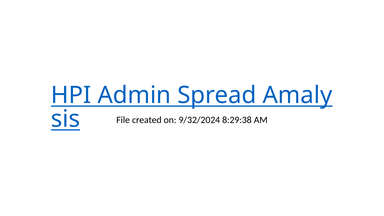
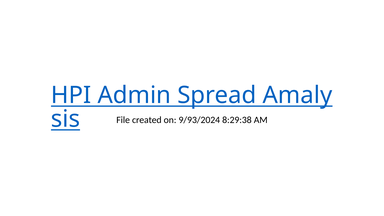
9/32/2024: 9/32/2024 -> 9/93/2024 (199, 120)
